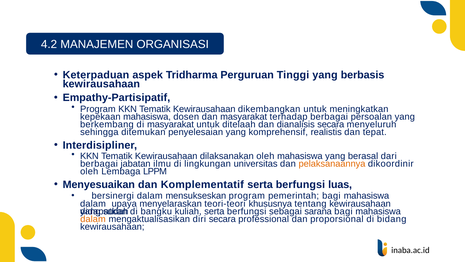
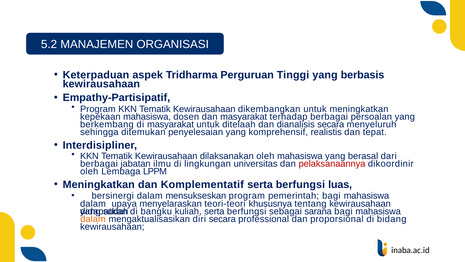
4.2: 4.2 -> 5.2 (49, 44)
pelaksanaannya colour: orange -> red (332, 163)
Menyesuaikan: Menyesuaikan -> Meningkatkan (99, 184)
